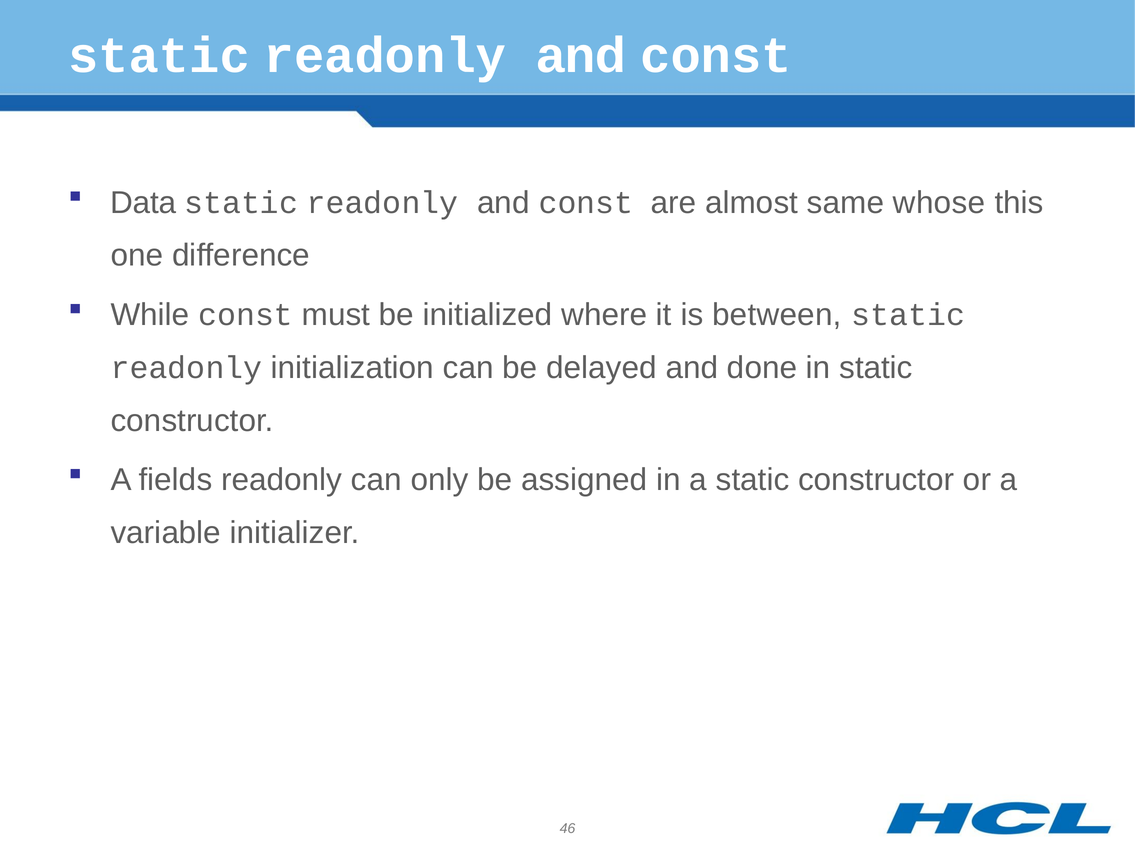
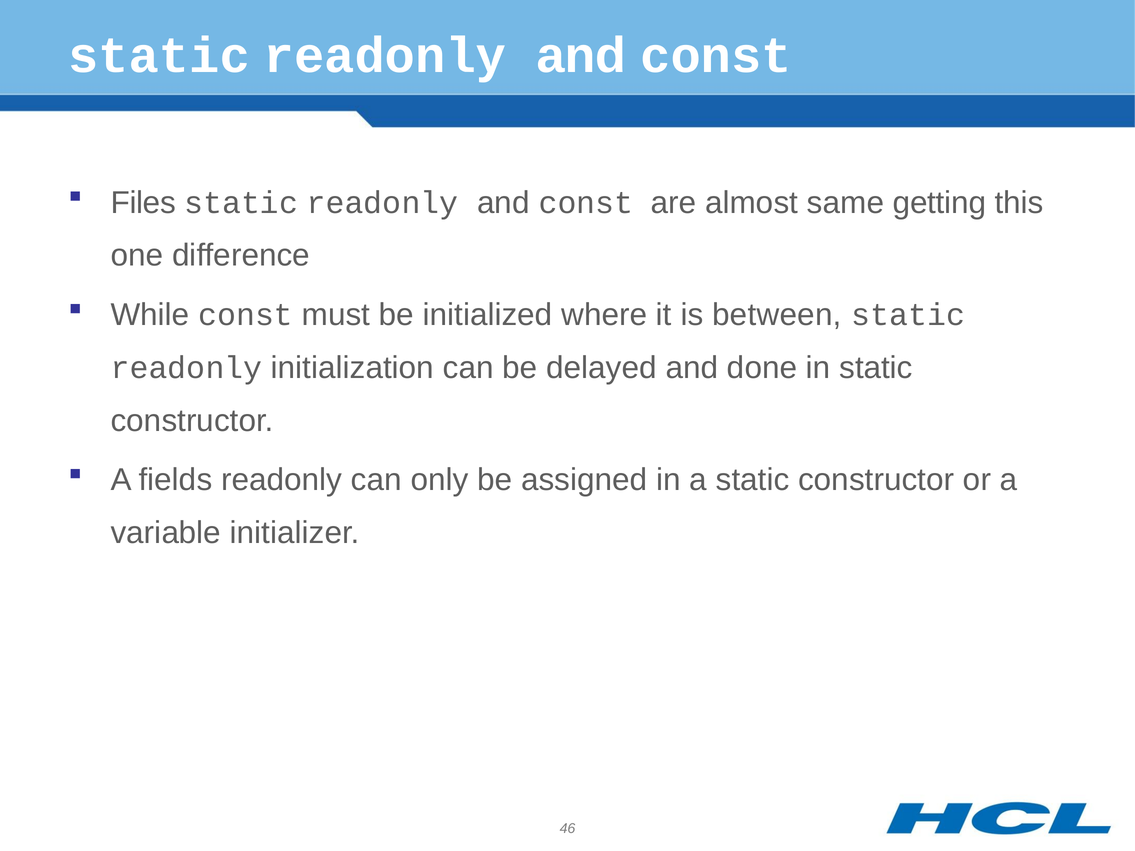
Data: Data -> Files (143, 203)
whose: whose -> getting (939, 203)
